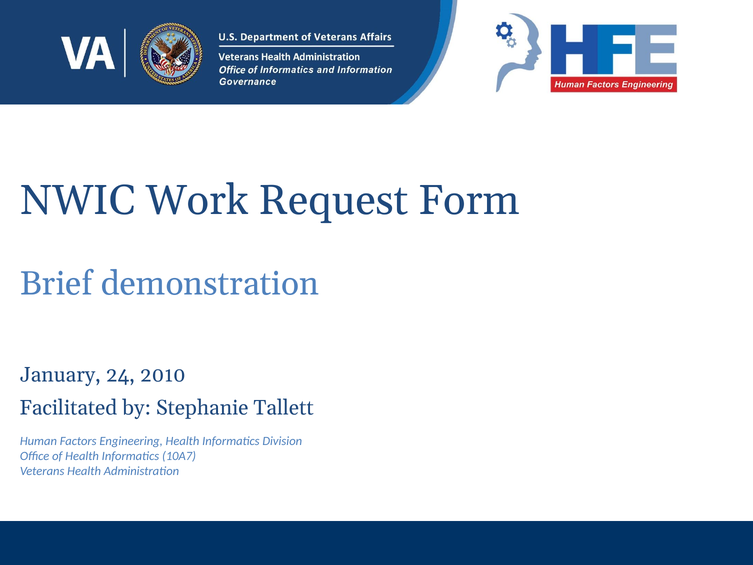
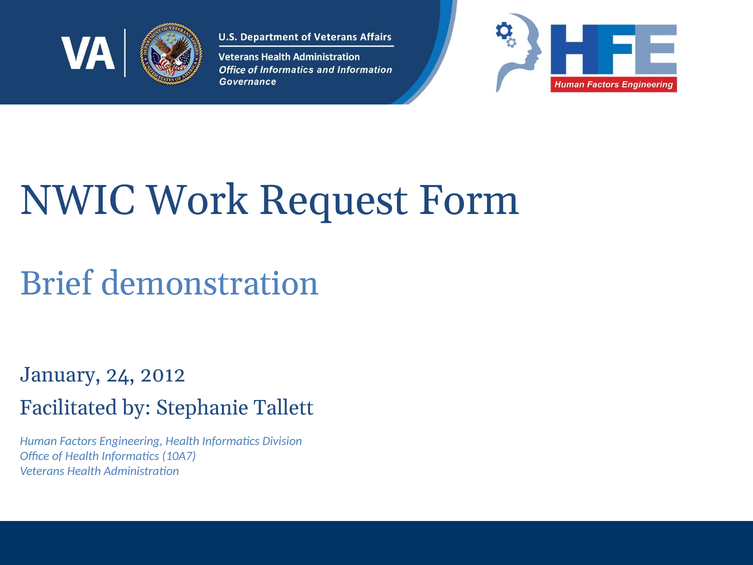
2010: 2010 -> 2012 (163, 375)
